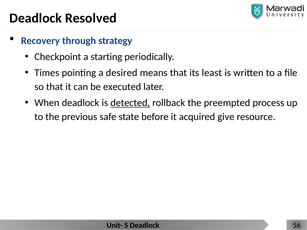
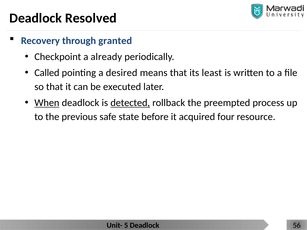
strategy: strategy -> granted (115, 41)
starting: starting -> already (106, 57)
Times: Times -> Called (47, 73)
When underline: none -> present (47, 103)
give: give -> four (226, 117)
